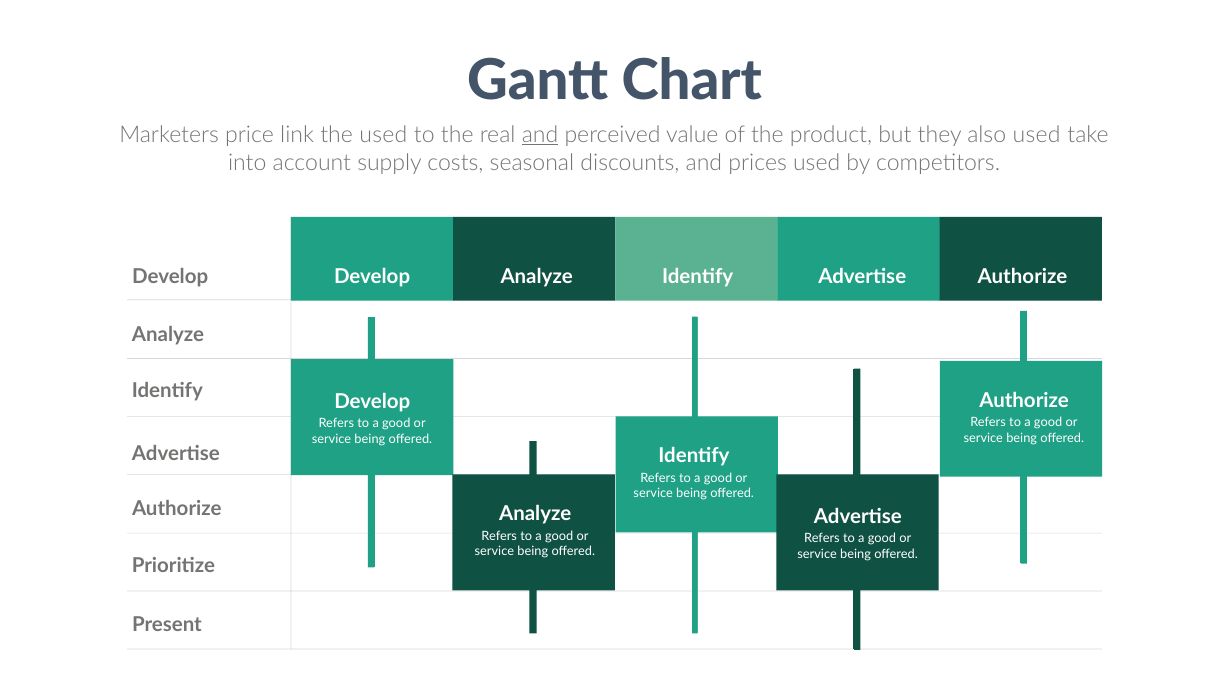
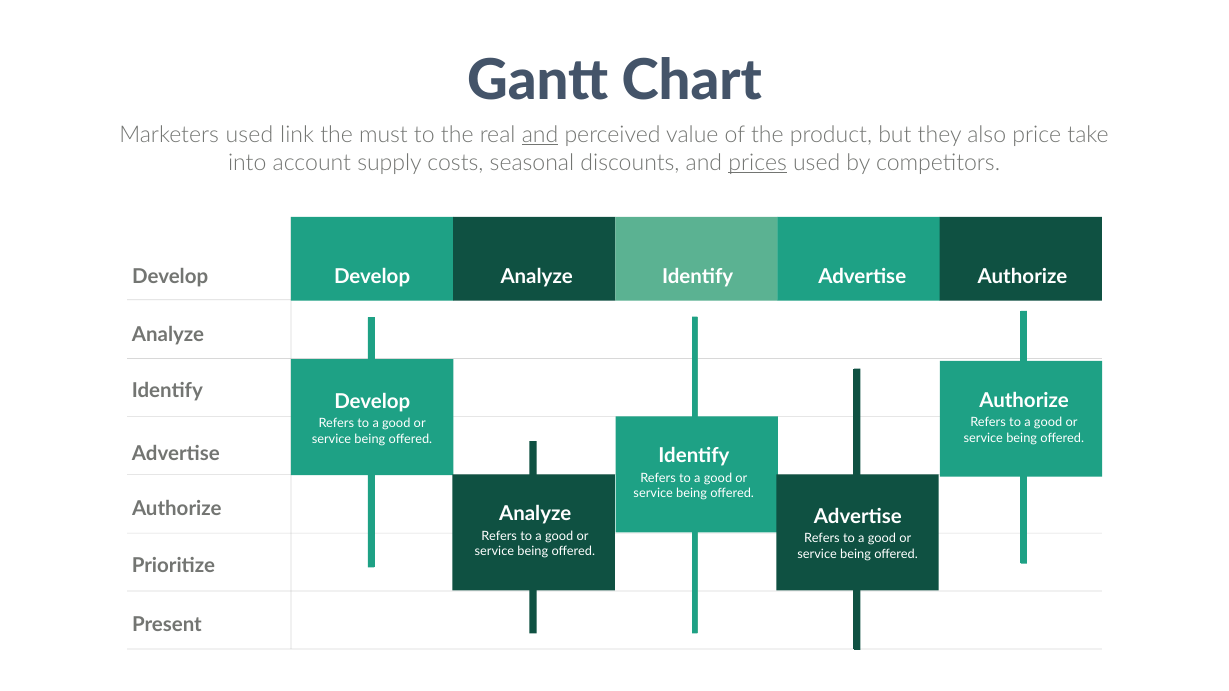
Marketers price: price -> used (249, 135)
the used: used -> must (383, 135)
also used: used -> price (1037, 135)
prices underline: none -> present (758, 163)
